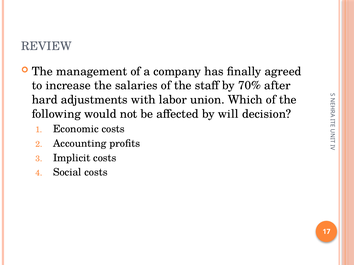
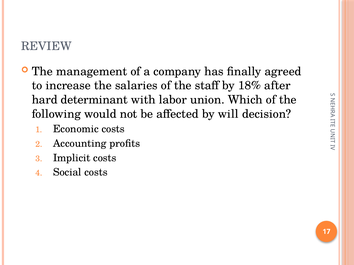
70%: 70% -> 18% (249, 86)
adjustments: adjustments -> determinant (94, 100)
